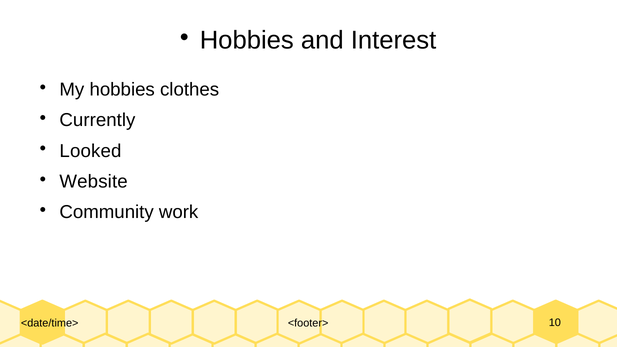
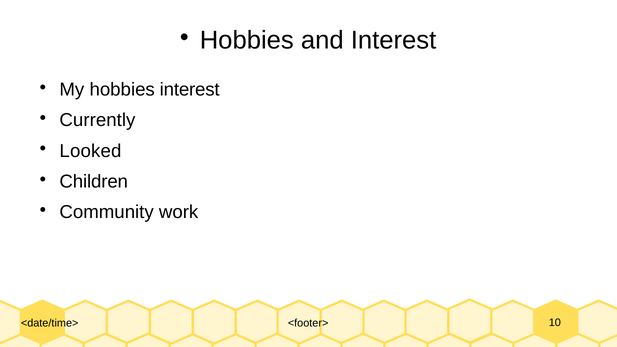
hobbies clothes: clothes -> interest (190, 90)
Website: Website -> Children (94, 182)
